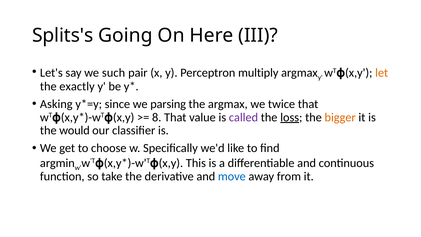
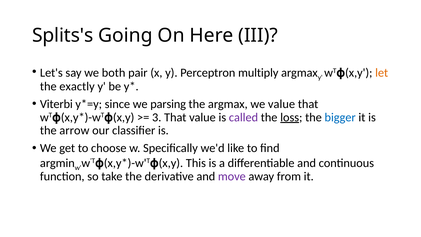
such: such -> both (114, 73)
Asking: Asking -> Viterbi (56, 104)
we twice: twice -> value (282, 104)
8: 8 -> 3 (157, 117)
bigger colour: orange -> blue (340, 117)
would: would -> arrow (74, 130)
move colour: blue -> purple (232, 176)
